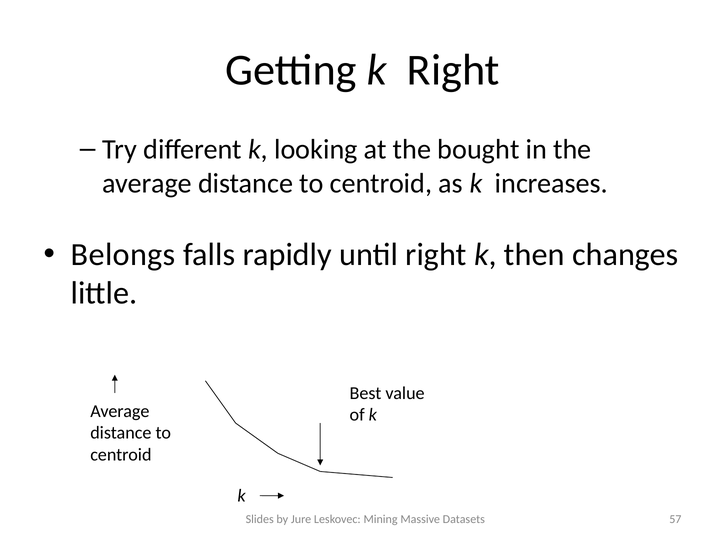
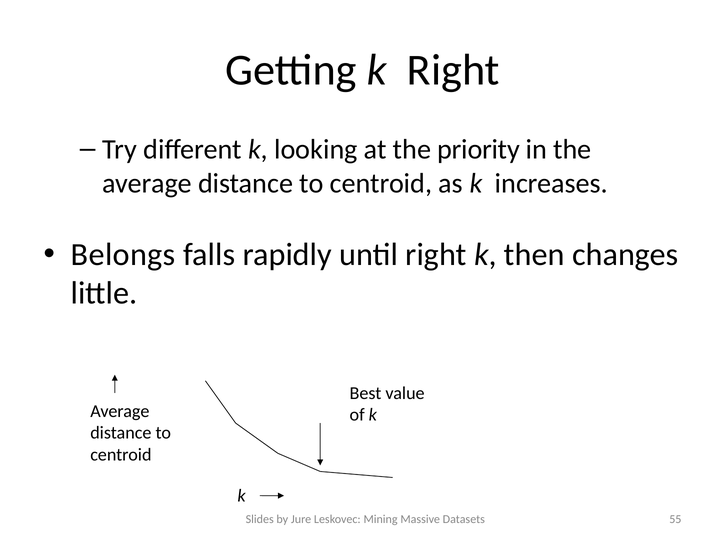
bought: bought -> priority (479, 149)
57: 57 -> 55 (675, 519)
